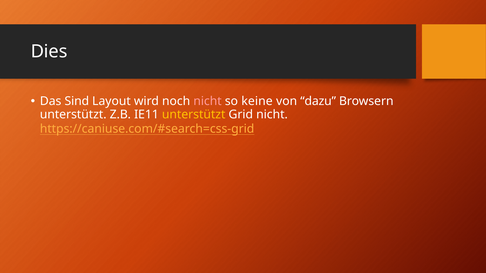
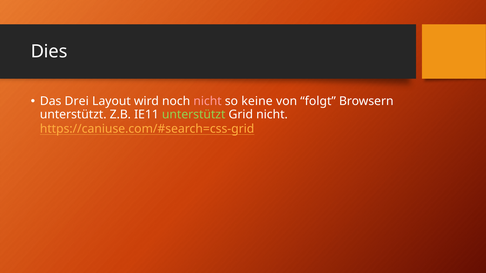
Sind: Sind -> Drei (77, 101)
dazu: dazu -> folgt (318, 101)
unterstützt colour: yellow -> light green (194, 115)
